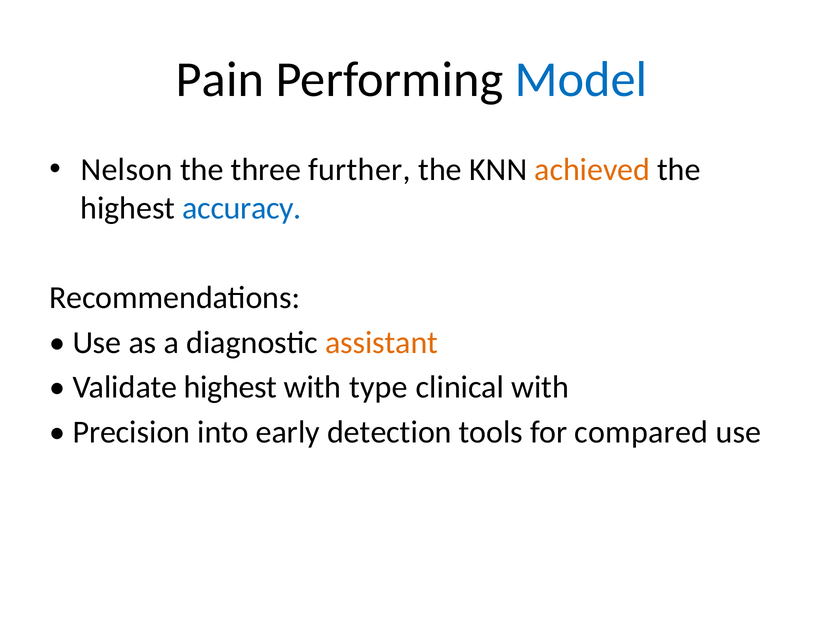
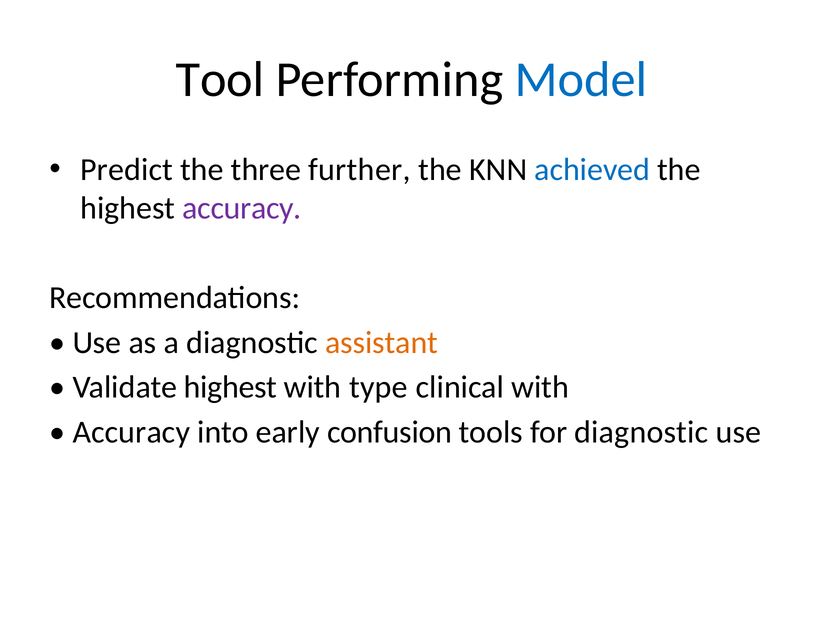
Pain: Pain -> Tool (220, 80)
Nelson: Nelson -> Predict (127, 170)
achieved colour: orange -> blue (592, 170)
accuracy colour: blue -> purple (242, 208)
Precision: Precision -> Accuracy (131, 432)
detection: detection -> confusion (390, 432)
for compared: compared -> diagnostic (641, 432)
